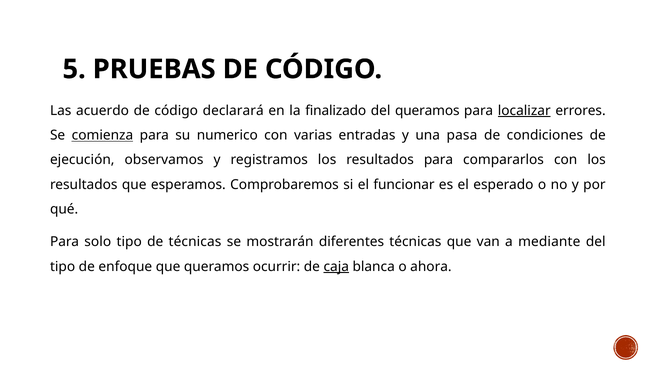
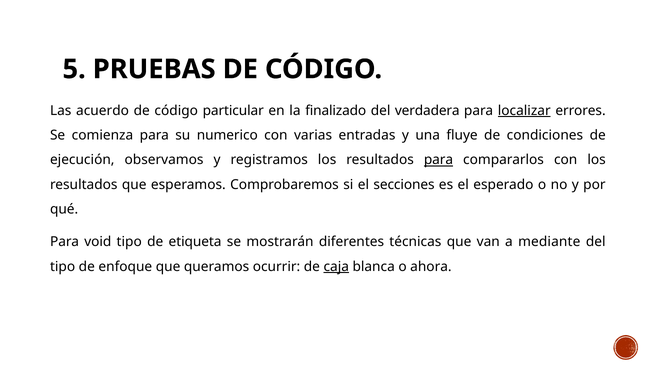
declarará: declarará -> particular (233, 111)
del queramos: queramos -> verdadera (427, 111)
comienza underline: present -> none (102, 135)
pasa: pasa -> fluye (462, 135)
para underline: none -> present (438, 160)
funcionar: funcionar -> secciones (404, 185)
solo: solo -> void (98, 242)
de técnicas: técnicas -> etiqueta (195, 242)
